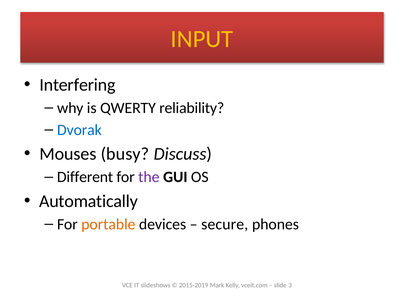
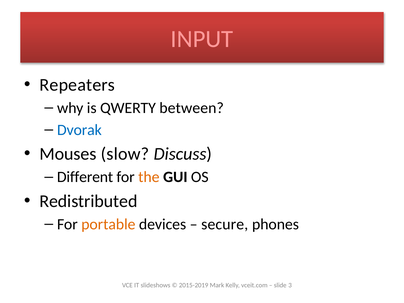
INPUT colour: yellow -> pink (202, 39)
Interfering: Interfering -> Repeaters (77, 85)
reliability: reliability -> between (192, 108)
busy: busy -> slow (125, 154)
the colour: purple -> orange (149, 177)
Automatically: Automatically -> Redistributed (88, 201)
